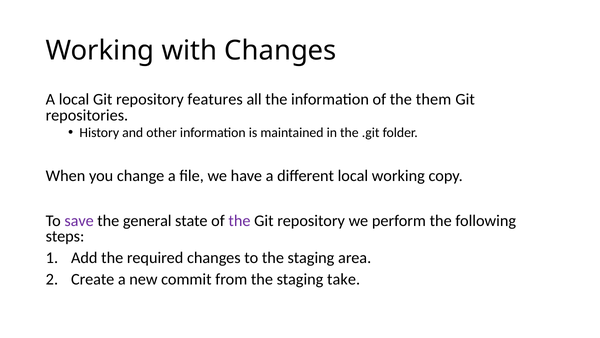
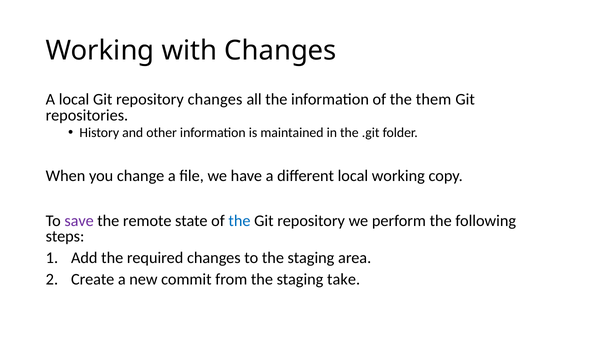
repository features: features -> changes (215, 99)
general: general -> remote (147, 220)
the colour: purple -> blue (240, 220)
